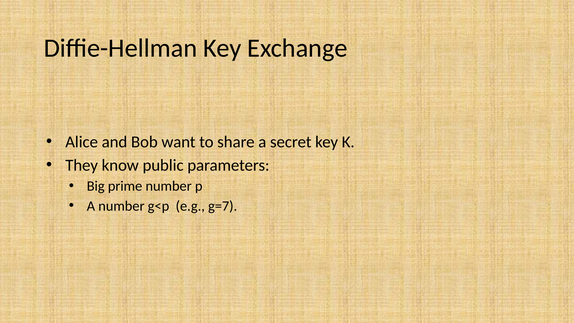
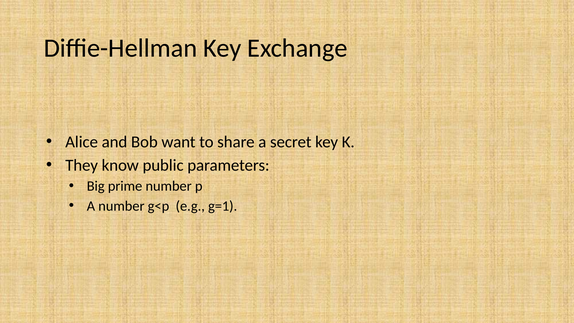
g=7: g=7 -> g=1 (223, 206)
